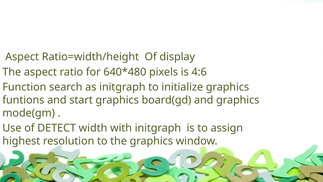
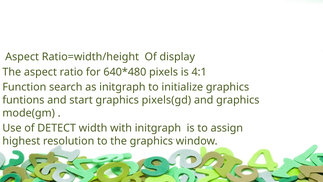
4:6: 4:6 -> 4:1 (199, 72)
board(gd: board(gd -> pixels(gd (166, 100)
